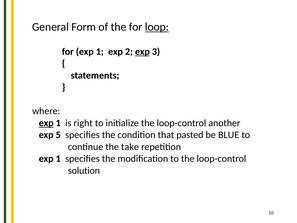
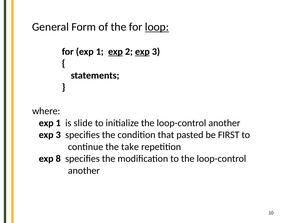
exp underline: none -> present (115, 52)
exp underline: present -> none (46, 123)
right: right -> slide (83, 123)
5: 5 -> 3 (58, 135)
BLUE: BLUE -> FIRST (229, 135)
1: 1 -> 8 (58, 158)
solution: solution -> another (84, 170)
